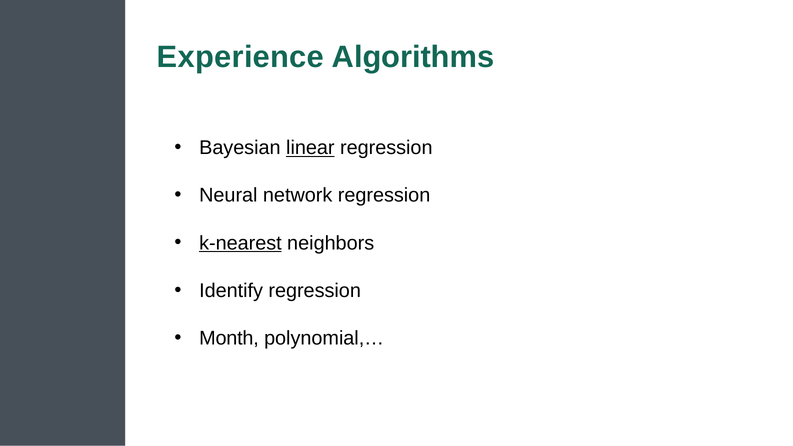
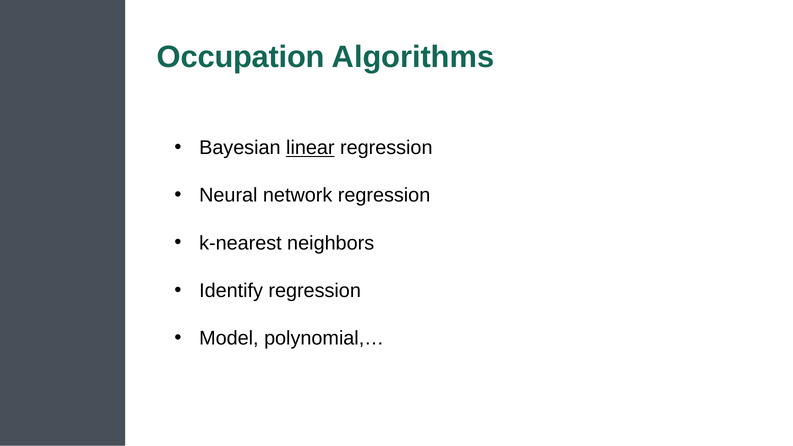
Experience: Experience -> Occupation (241, 57)
k-nearest underline: present -> none (240, 243)
Month: Month -> Model (229, 338)
